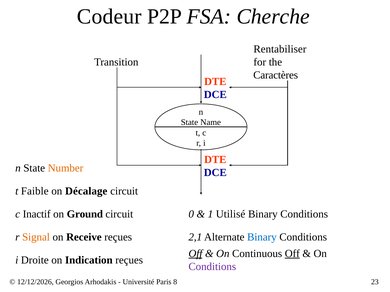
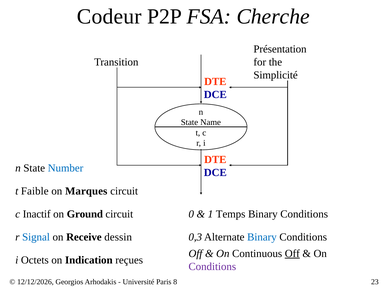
Rentabiliser: Rentabiliser -> Présentation (280, 49)
Caractères: Caractères -> Simplicité (276, 75)
Number colour: orange -> blue (66, 168)
Décalage: Décalage -> Marques (86, 191)
Utilisé: Utilisé -> Temps (231, 214)
Signal colour: orange -> blue (36, 237)
Receive reçues: reçues -> dessin (118, 237)
2,1: 2,1 -> 0,3 (195, 237)
Off underline: present -> none (195, 254)
Droite: Droite -> Octets (35, 260)
